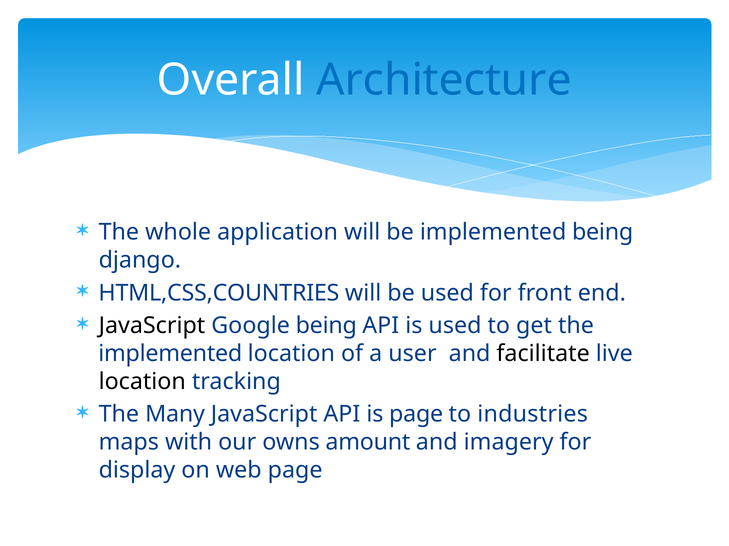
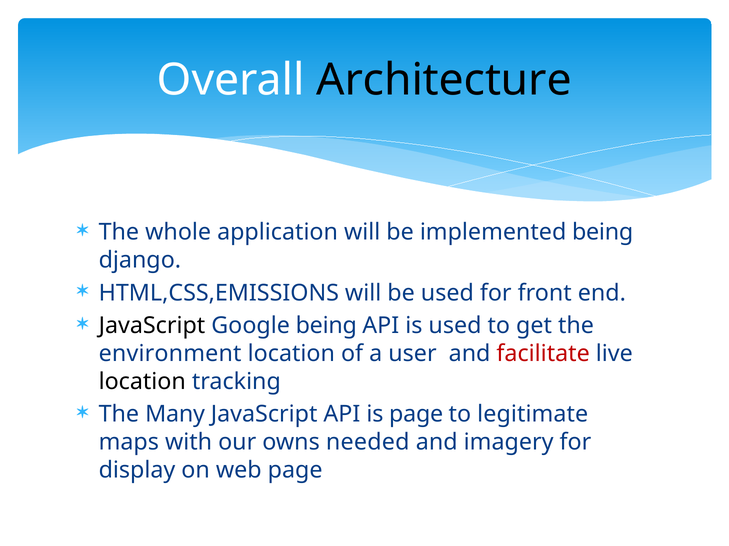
Architecture colour: blue -> black (444, 80)
HTML,CSS,COUNTRIES: HTML,CSS,COUNTRIES -> HTML,CSS,EMISSIONS (219, 293)
implemented: implemented -> environment (170, 354)
facilitate colour: black -> red (543, 354)
industries: industries -> legitimate (533, 415)
amount: amount -> needed (368, 443)
